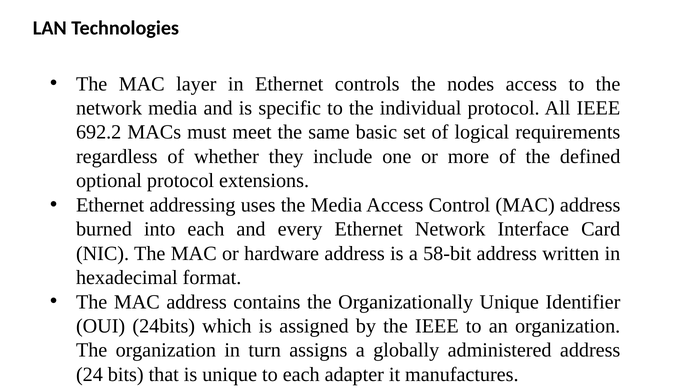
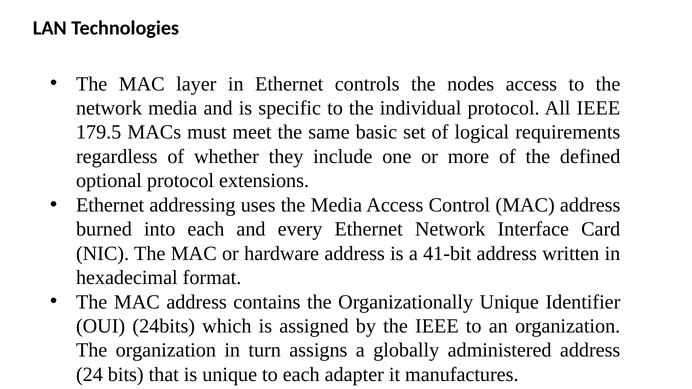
692.2: 692.2 -> 179.5 (99, 132)
58-bit: 58-bit -> 41-bit (447, 254)
